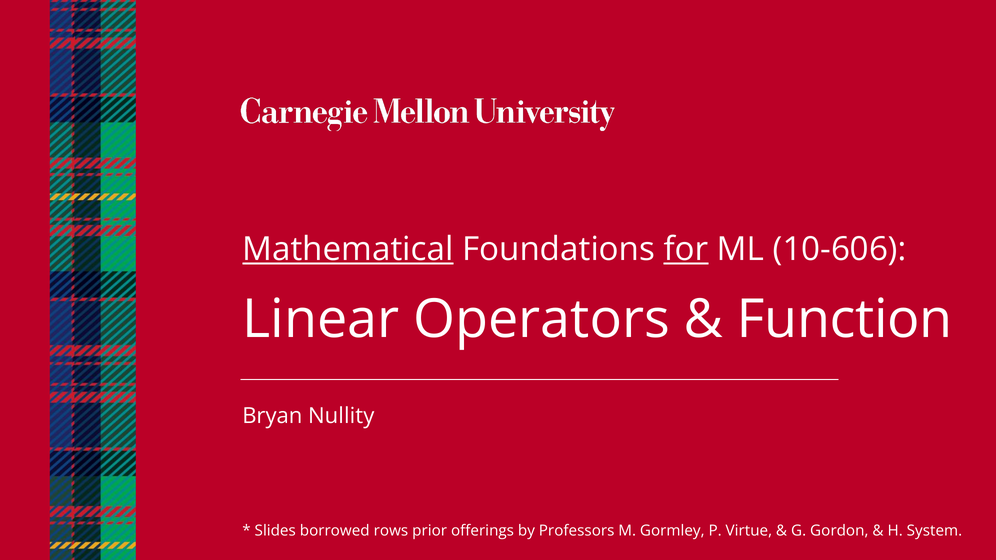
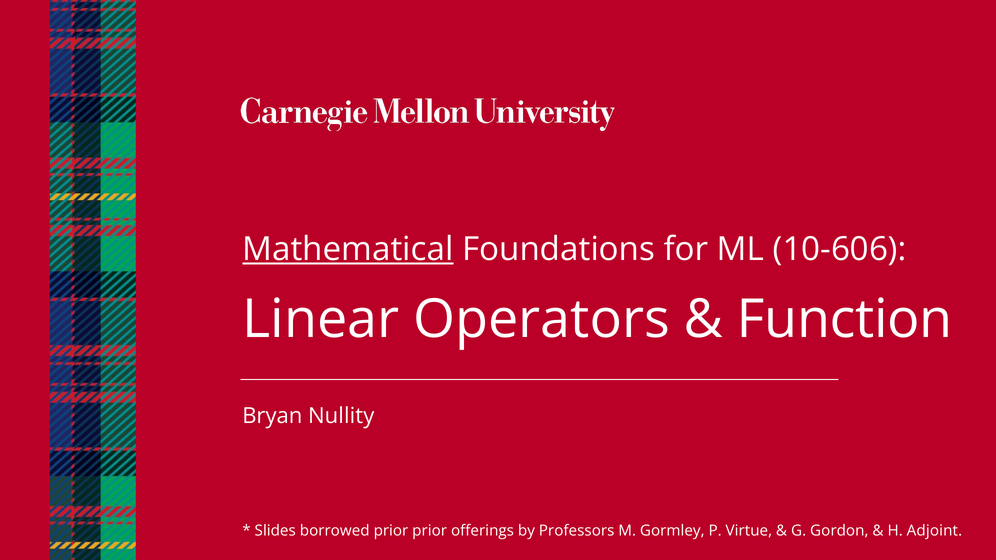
for underline: present -> none (686, 249)
borrowed rows: rows -> prior (391, 531)
System: System -> Adjoint (934, 531)
